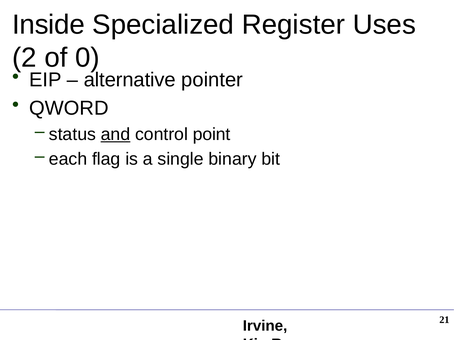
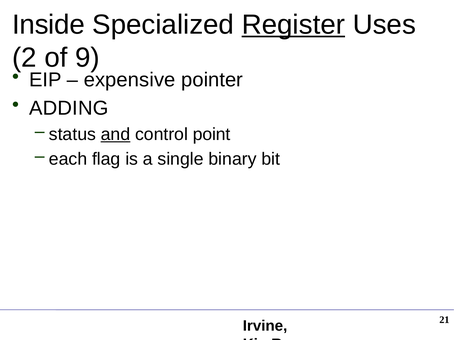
Register underline: none -> present (293, 25)
0: 0 -> 9 (88, 58)
alternative: alternative -> expensive (130, 80)
QWORD: QWORD -> ADDING (69, 108)
